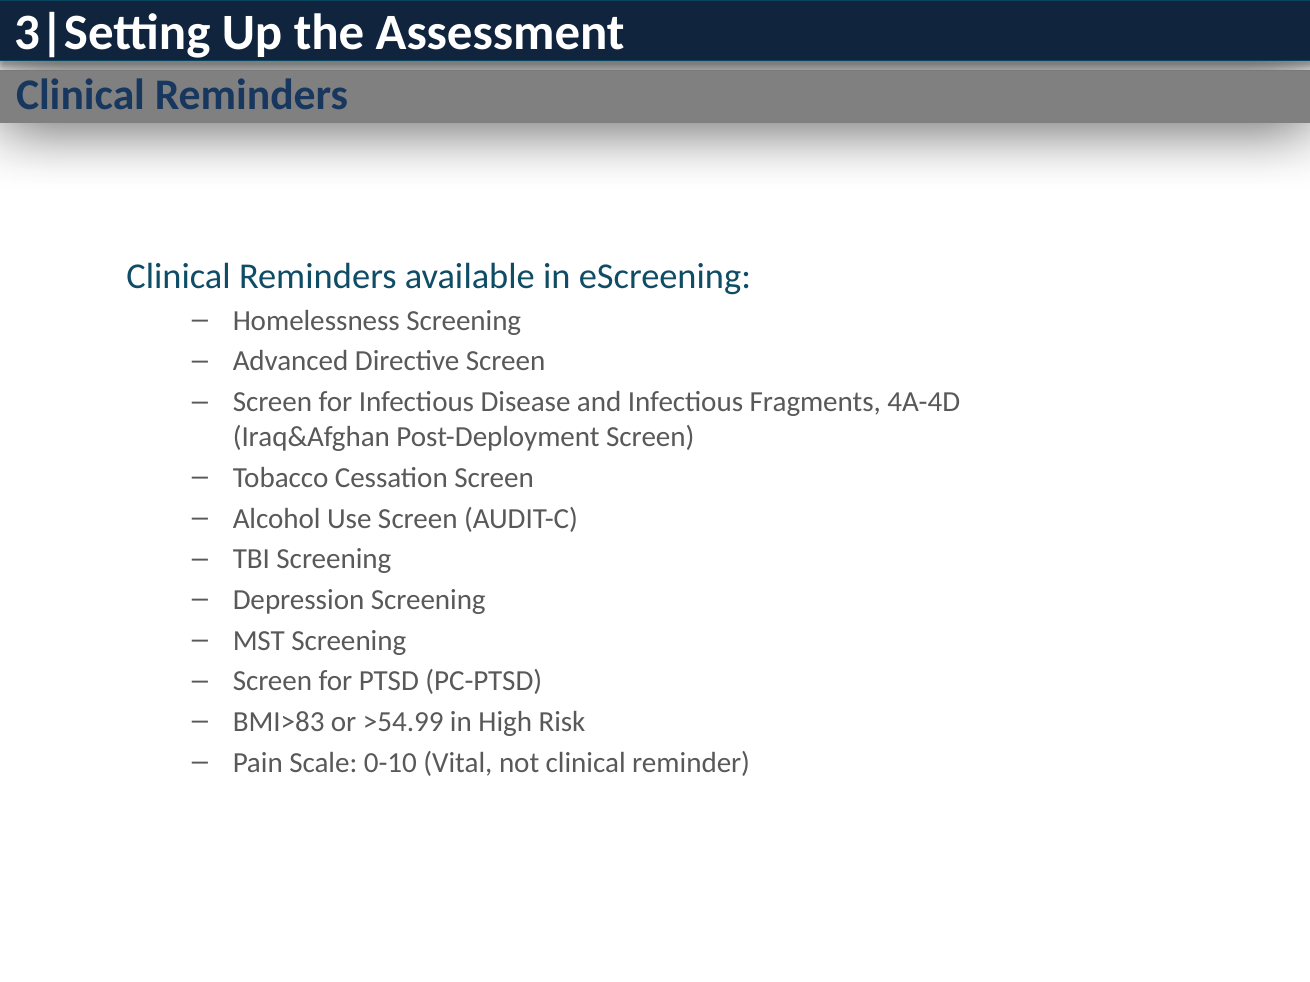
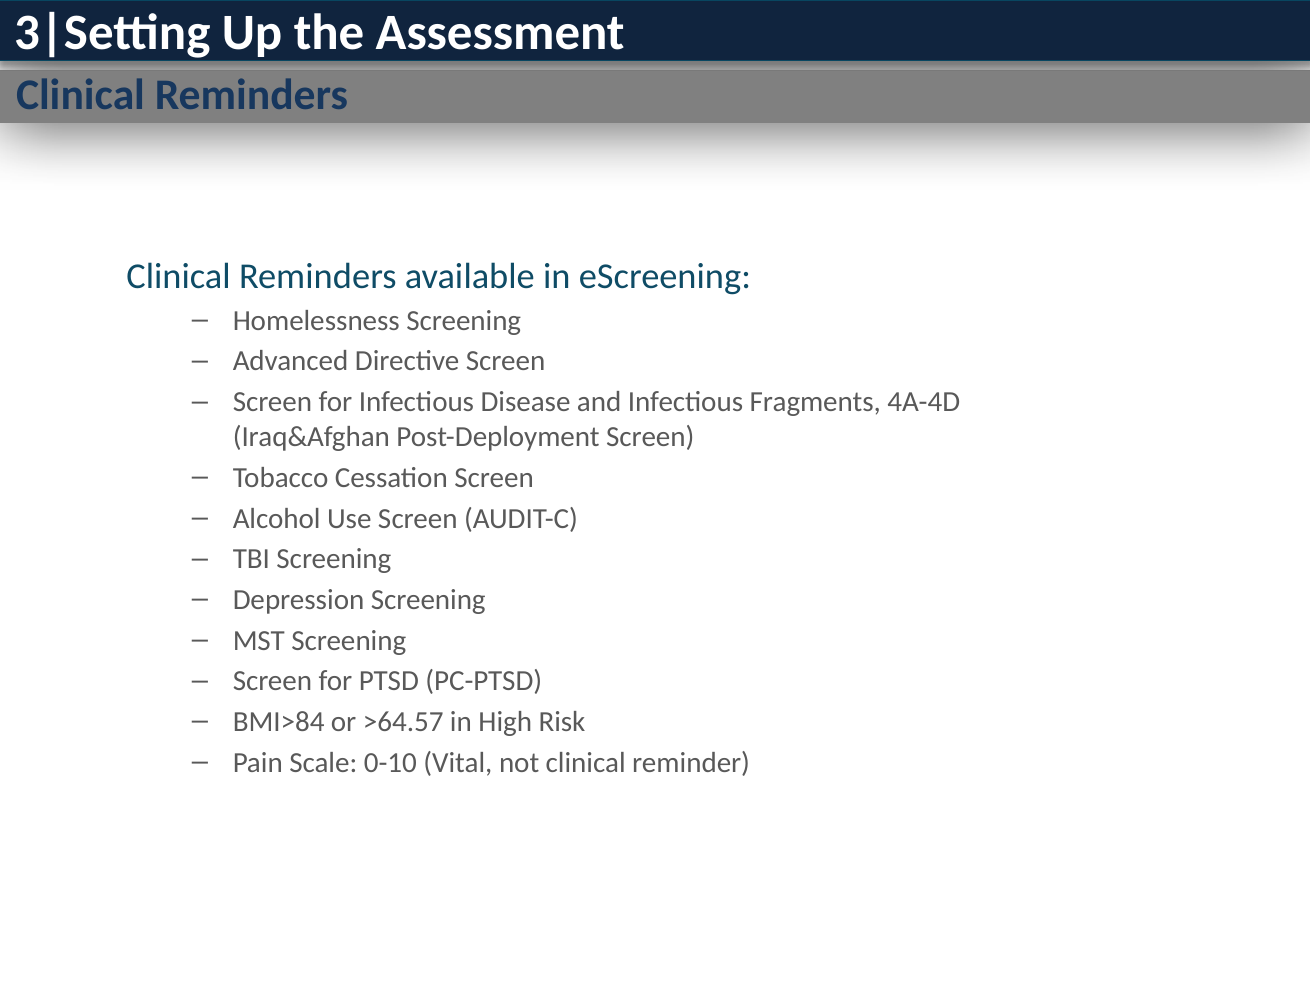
BMI>83: BMI>83 -> BMI>84 (279, 722)
>54.99: >54.99 -> >64.57 (403, 722)
